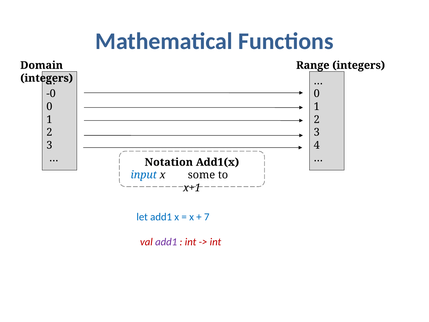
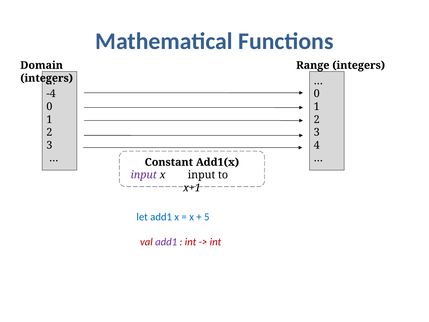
-0: -0 -> -4 (51, 94)
Notation: Notation -> Constant (169, 162)
input colour: blue -> purple (144, 175)
x some: some -> input (202, 175)
7: 7 -> 5 (207, 217)
